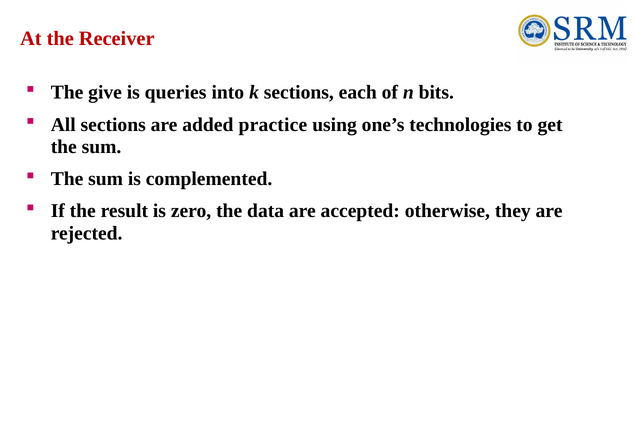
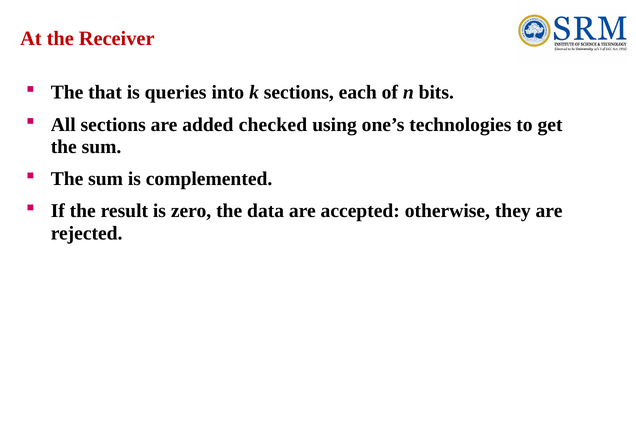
give: give -> that (105, 93)
practice: practice -> checked (273, 125)
